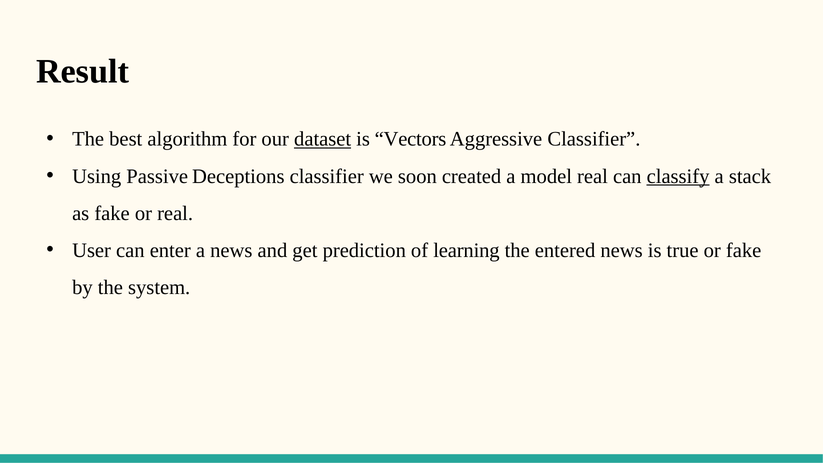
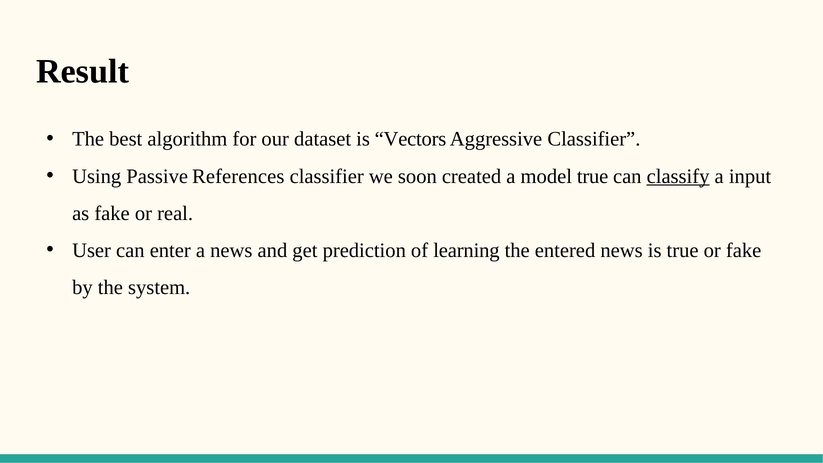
dataset underline: present -> none (323, 139)
Deceptions: Deceptions -> References (238, 176)
model real: real -> true (593, 176)
stack: stack -> input (750, 176)
